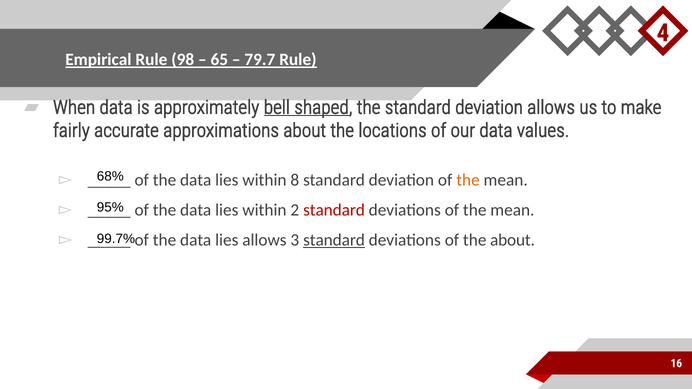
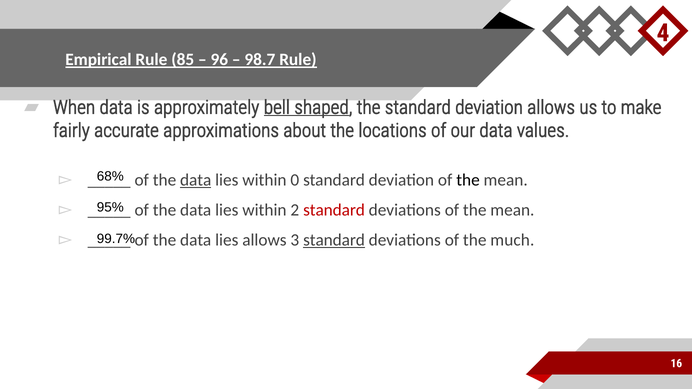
98: 98 -> 85 (183, 60)
65: 65 -> 96 (219, 60)
79.7: 79.7 -> 98.7 (260, 60)
data underline: none -> present (196, 180)
8: 8 -> 0 (295, 180)
the colour: orange -> black (468, 180)
the about: about -> much (512, 240)
